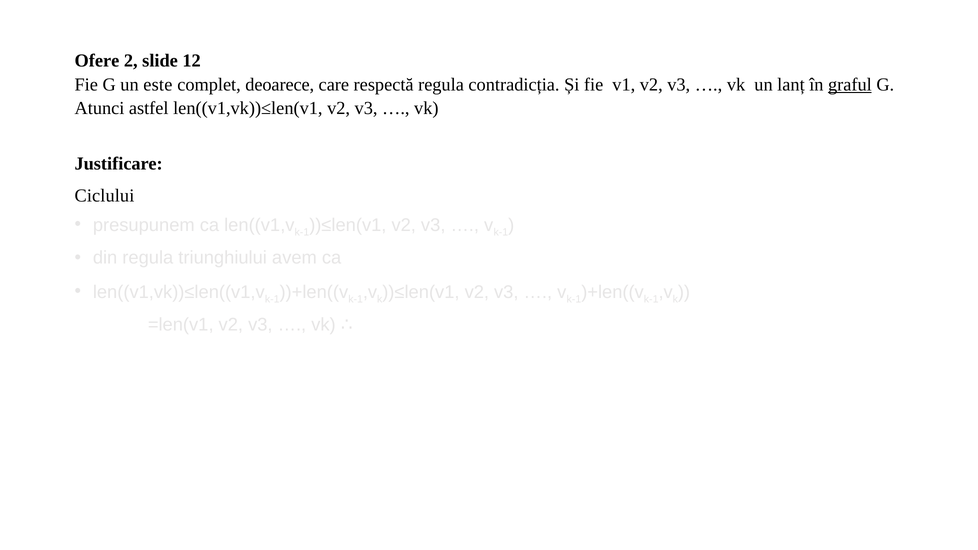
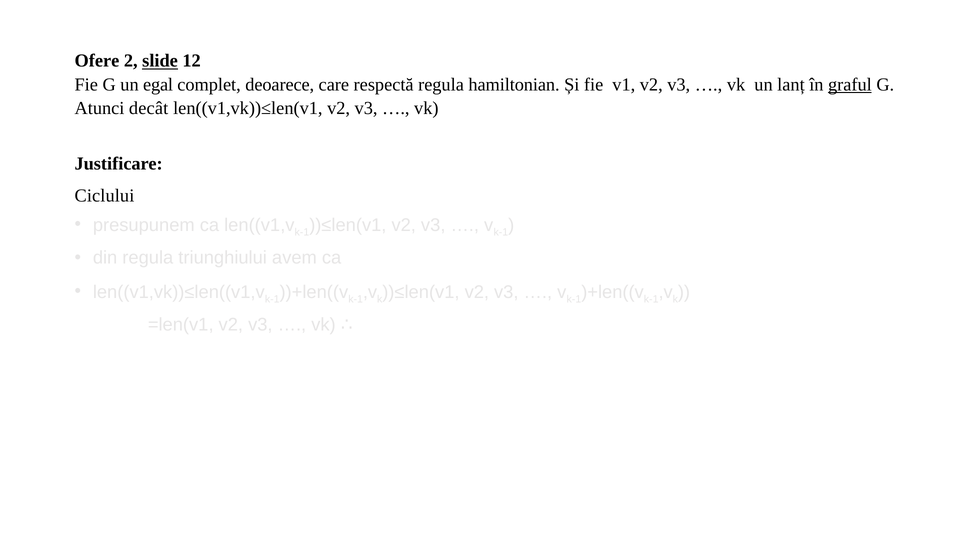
slide underline: none -> present (160, 61)
este: este -> egal (158, 84)
contradicția: contradicția -> hamiltonian (514, 84)
astfel: astfel -> decât (149, 108)
